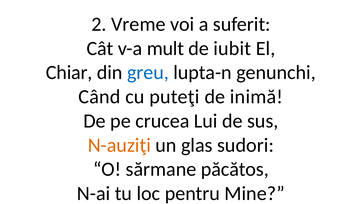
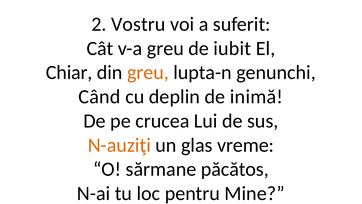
Vreme: Vreme -> Vostru (138, 24)
v-a mult: mult -> greu (165, 48)
greu colour: blue -> orange (148, 72)
puteţi: puteţi -> deplin (174, 97)
sudori: sudori -> vreme (246, 145)
